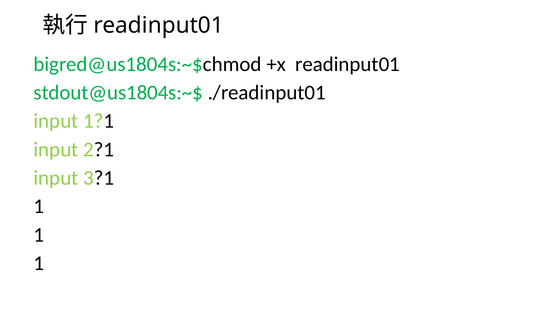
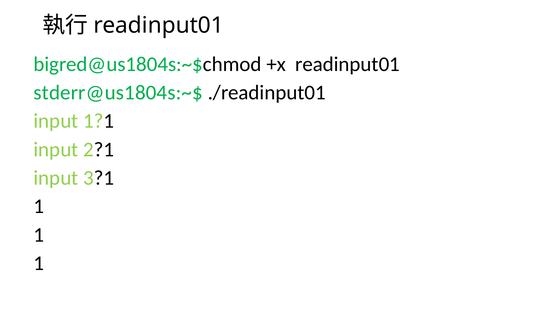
stdout@us1804s:~$: stdout@us1804s:~$ -> stderr@us1804s:~$ (118, 93)
